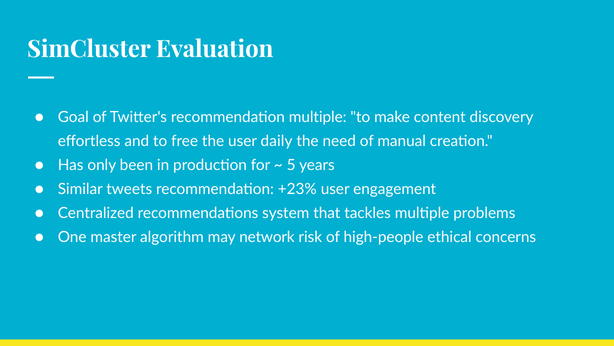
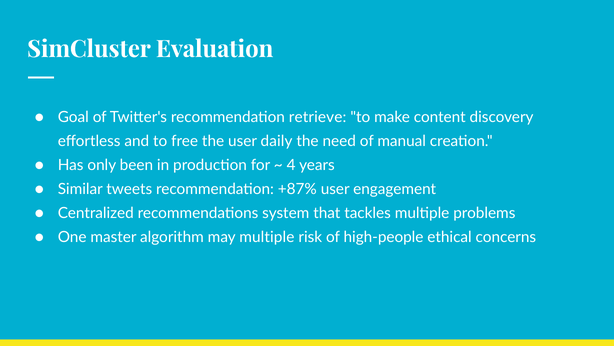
recommendation multiple: multiple -> retrieve (318, 117)
5: 5 -> 4 (291, 165)
+23%: +23% -> +87% (297, 189)
may network: network -> multiple (267, 237)
